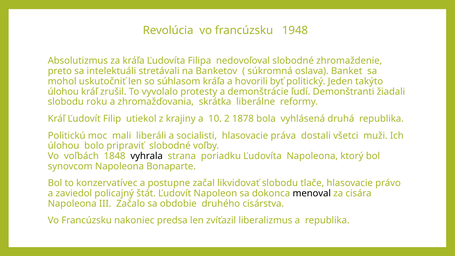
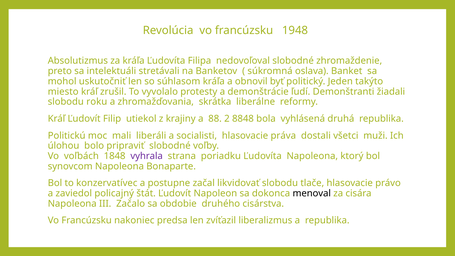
hovorili: hovorili -> obnovil (251, 81)
úlohou: úlohou -> miesto (63, 92)
10: 10 -> 88 (215, 119)
1878: 1878 -> 8848 (243, 119)
vyhrala colour: black -> purple (147, 156)
